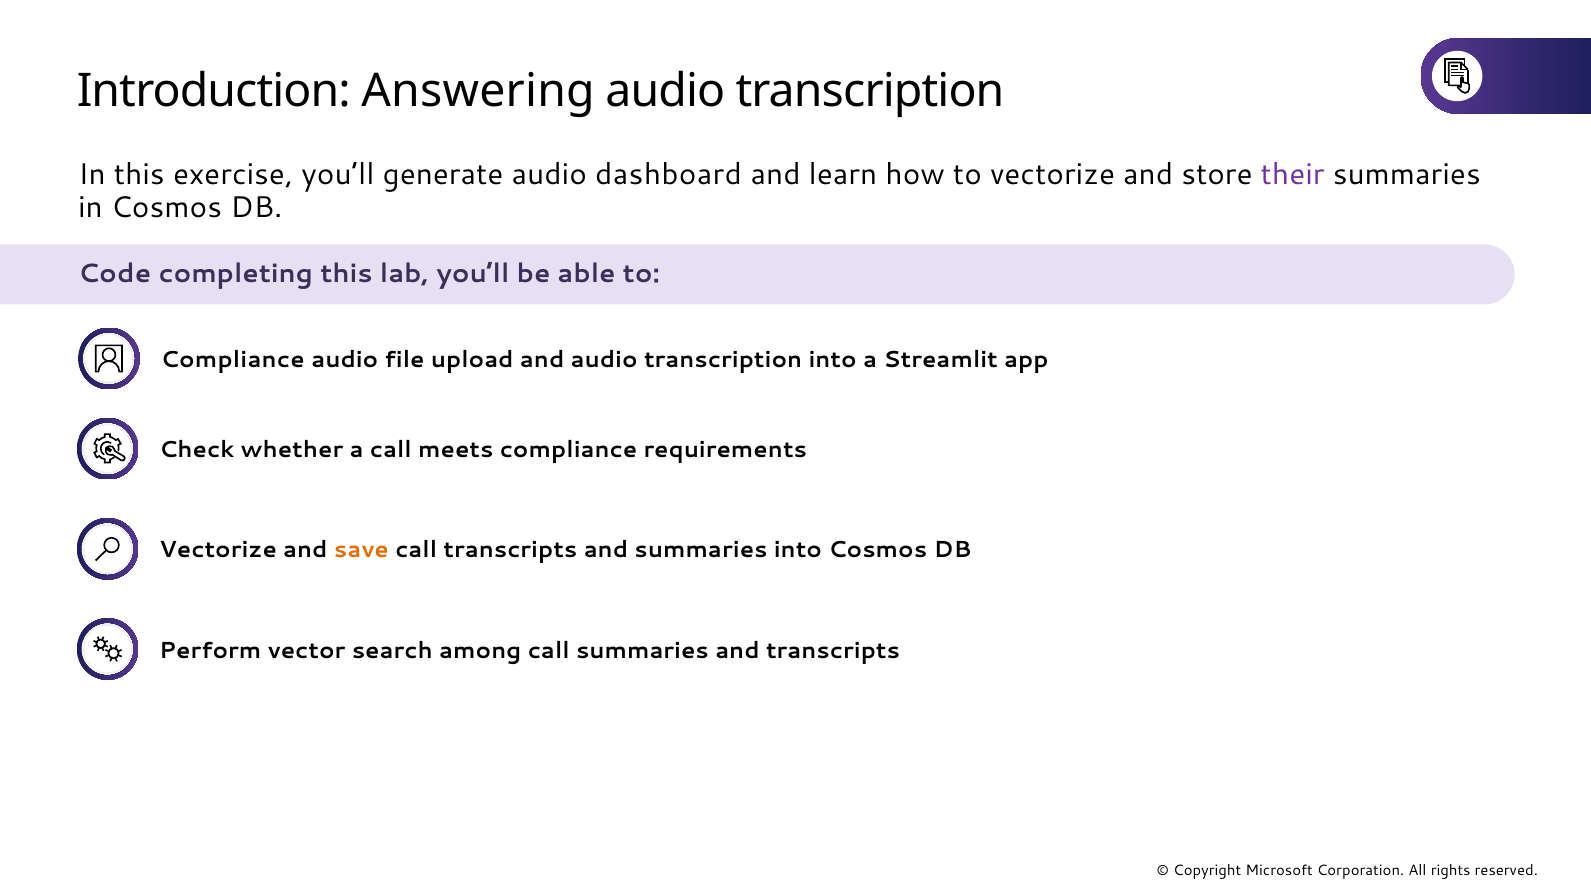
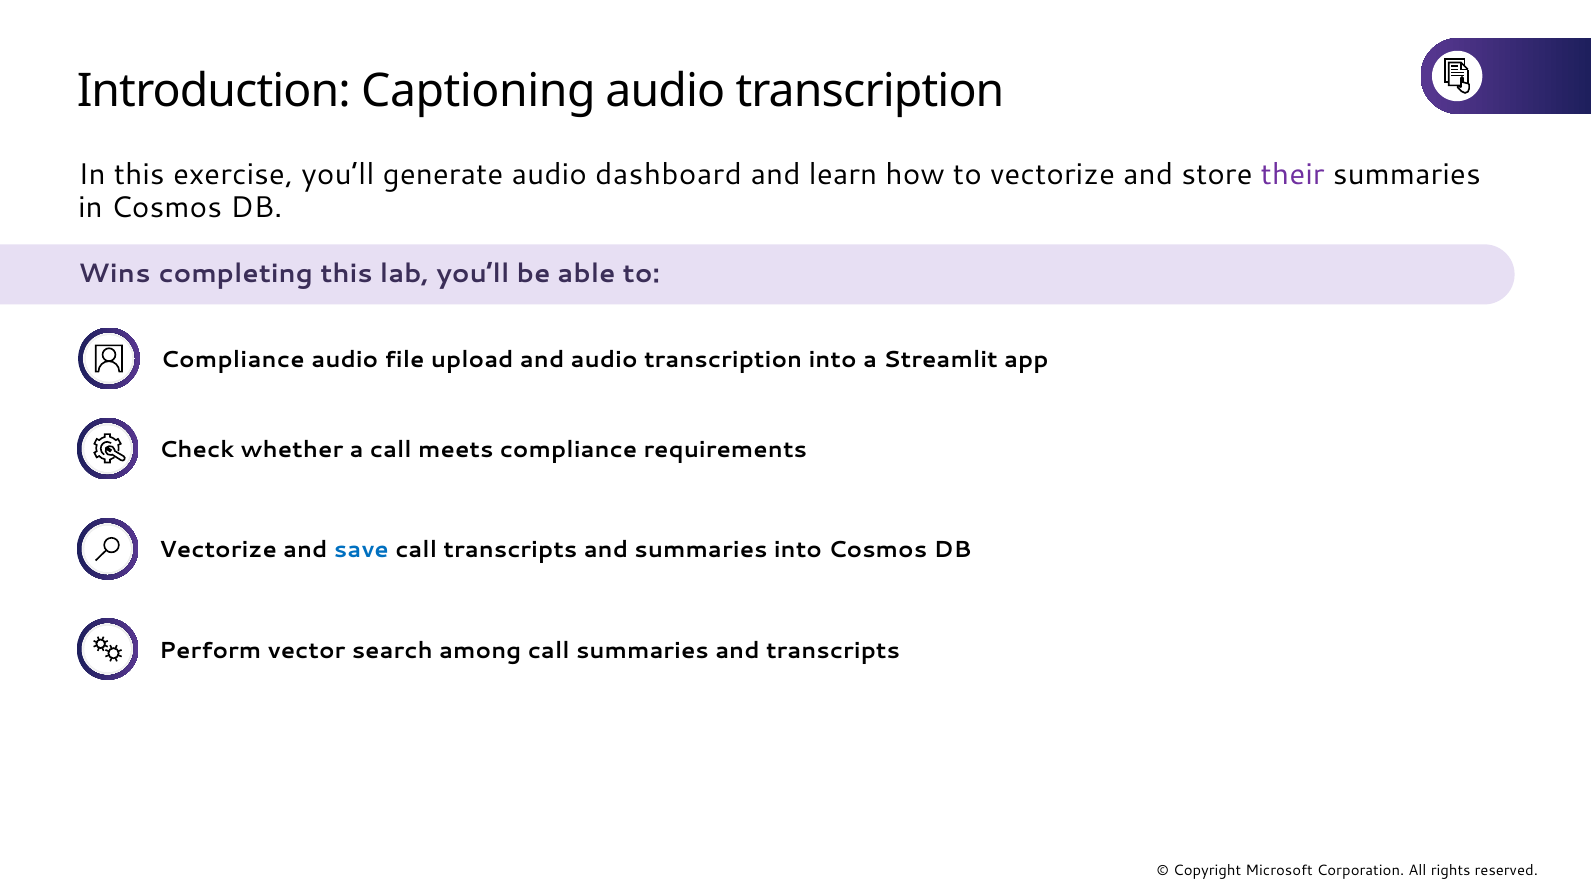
Answering: Answering -> Captioning (478, 91)
Code: Code -> Wins (115, 274)
save colour: orange -> blue (361, 550)
